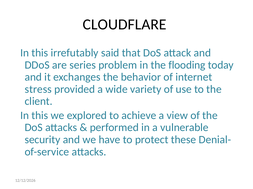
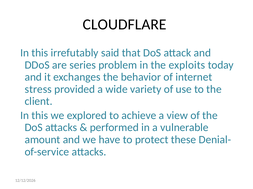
flooding: flooding -> exploits (187, 65)
security: security -> amount (42, 140)
